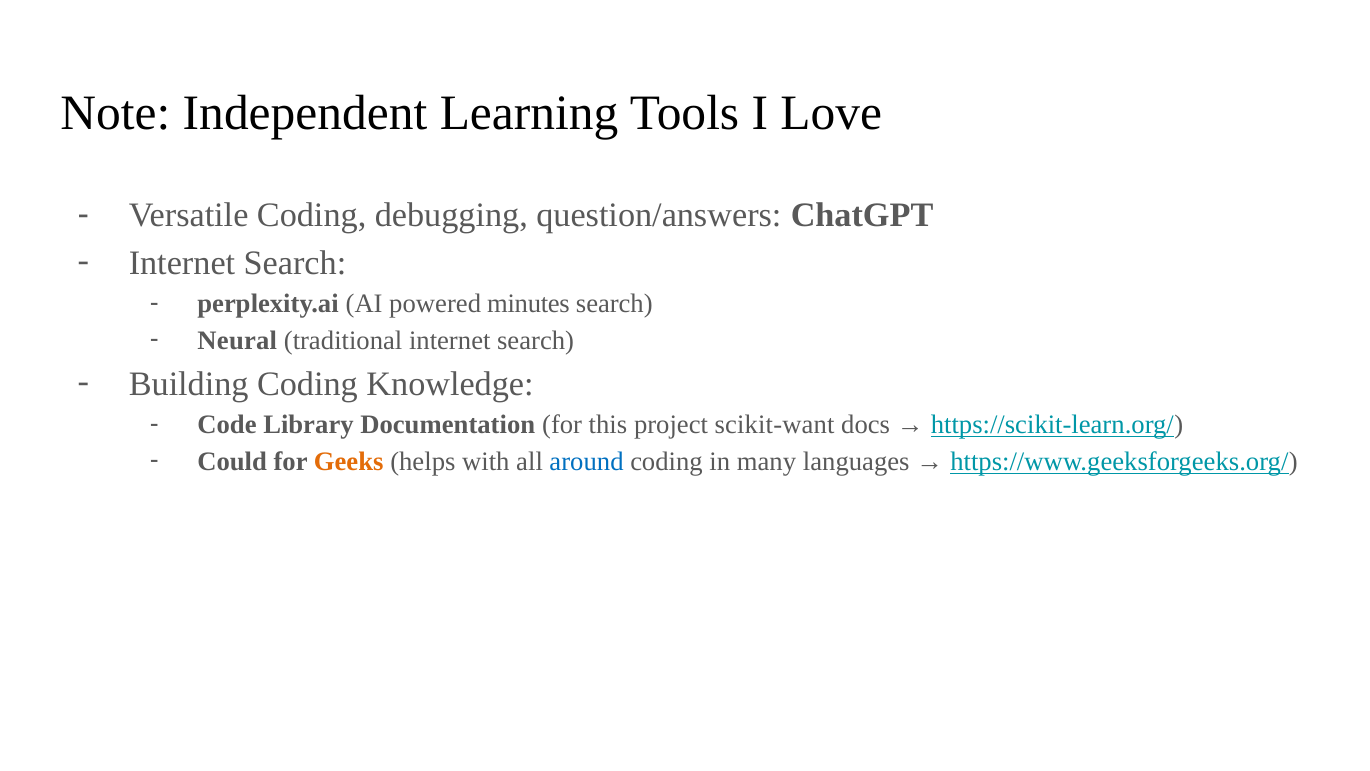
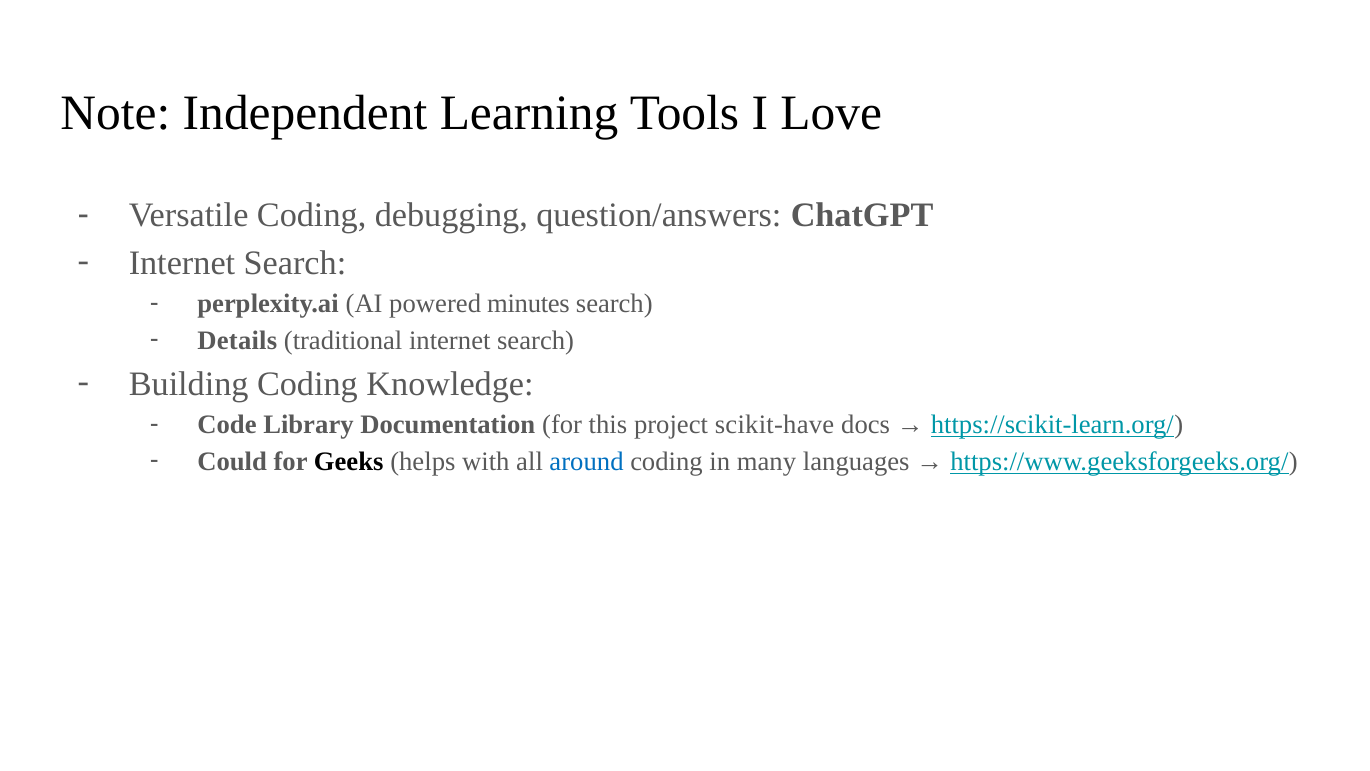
Neural: Neural -> Details (237, 340)
scikit-want: scikit-want -> scikit-have (775, 424)
Geeks colour: orange -> black (349, 461)
